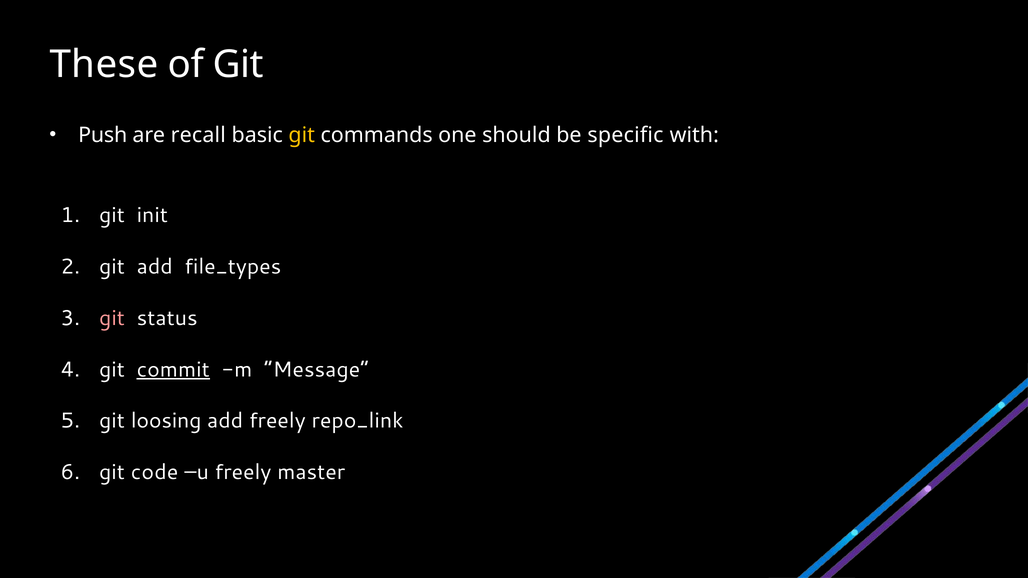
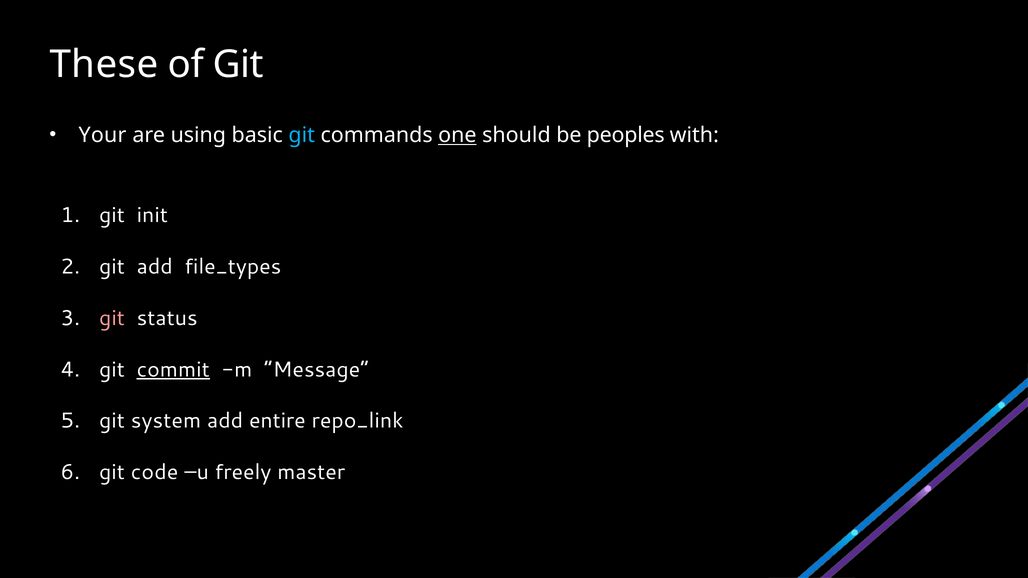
Push: Push -> Your (102, 135)
recall: recall -> using (198, 135)
git colour: yellow -> light blue (302, 135)
one underline: none -> present (457, 135)
specific: specific -> peoples (626, 135)
loosing: loosing -> system (166, 421)
add freely: freely -> entire (277, 421)
